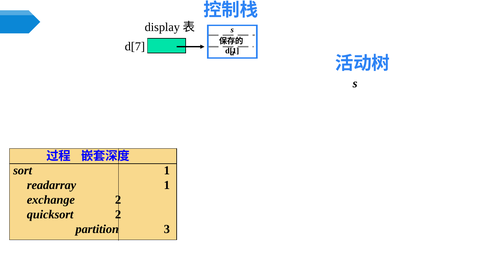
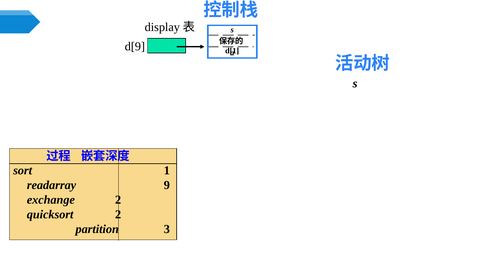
d[7: d[7 -> d[9 (135, 46)
readarray 1: 1 -> 9 (167, 185)
